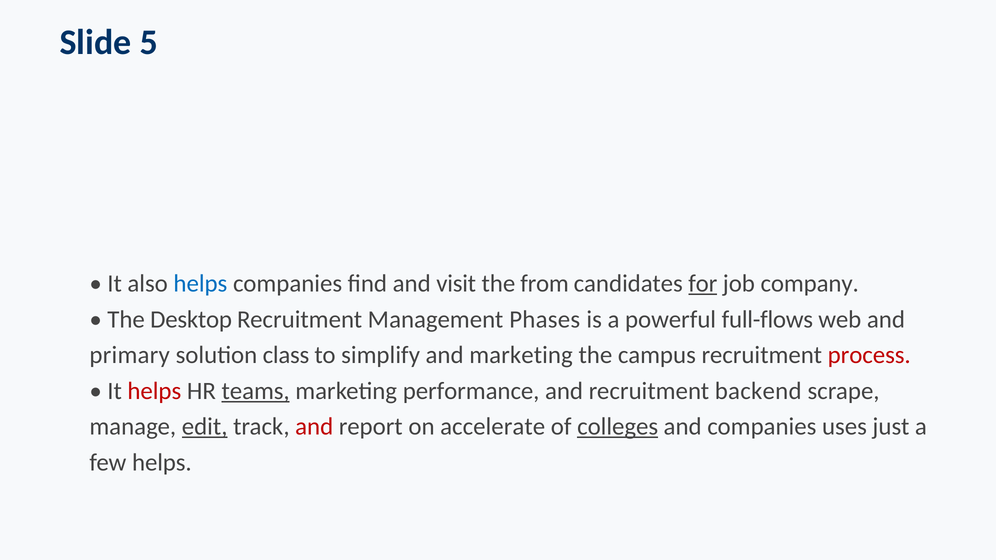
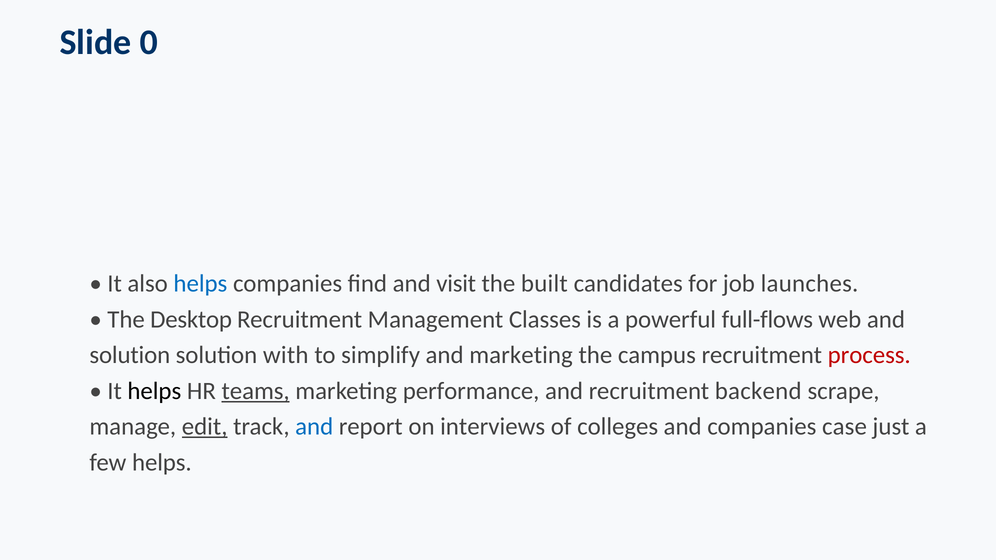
5: 5 -> 0 (149, 42)
from: from -> built (544, 284)
for underline: present -> none (703, 284)
company: company -> launches (810, 284)
Phases: Phases -> Classes (545, 319)
primary: primary -> solution (130, 355)
class: class -> with (286, 355)
helps colour: red -> black (154, 391)
and colour: red -> blue (314, 427)
accelerate: accelerate -> interviews (493, 427)
colleges underline: present -> none (618, 427)
uses: uses -> case (844, 427)
